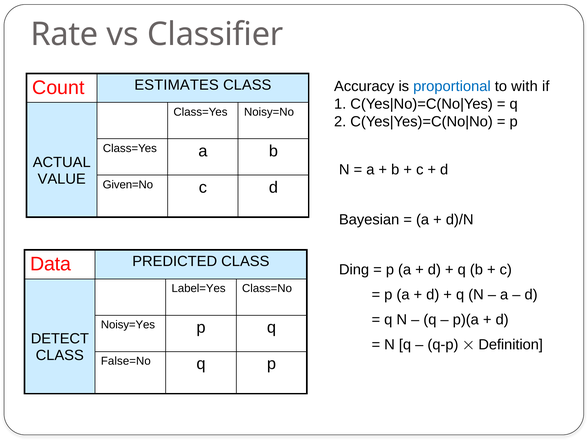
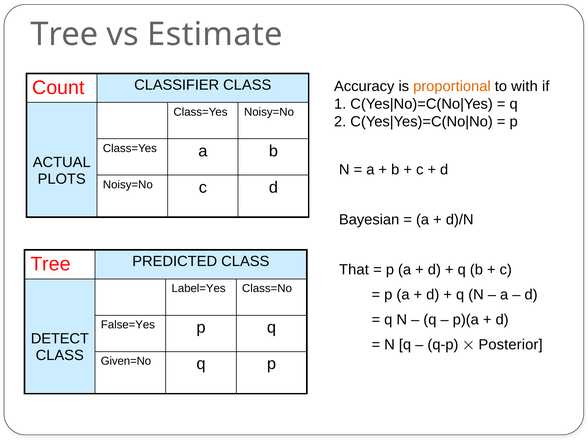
Rate: Rate -> Tree (64, 34)
Classifier: Classifier -> Estimate (215, 34)
ESTIMATES: ESTIMATES -> CLASSIFIER (177, 85)
proportional colour: blue -> orange (452, 86)
VALUE: VALUE -> PLOTS (62, 179)
Given=No: Given=No -> Noisy=No (128, 185)
Data: Data -> Tree (50, 264)
Ding: Ding -> That (354, 270)
Noisy=Yes: Noisy=Yes -> False=Yes (128, 325)
Definition: Definition -> Posterior (511, 345)
False=No: False=No -> Given=No (126, 361)
